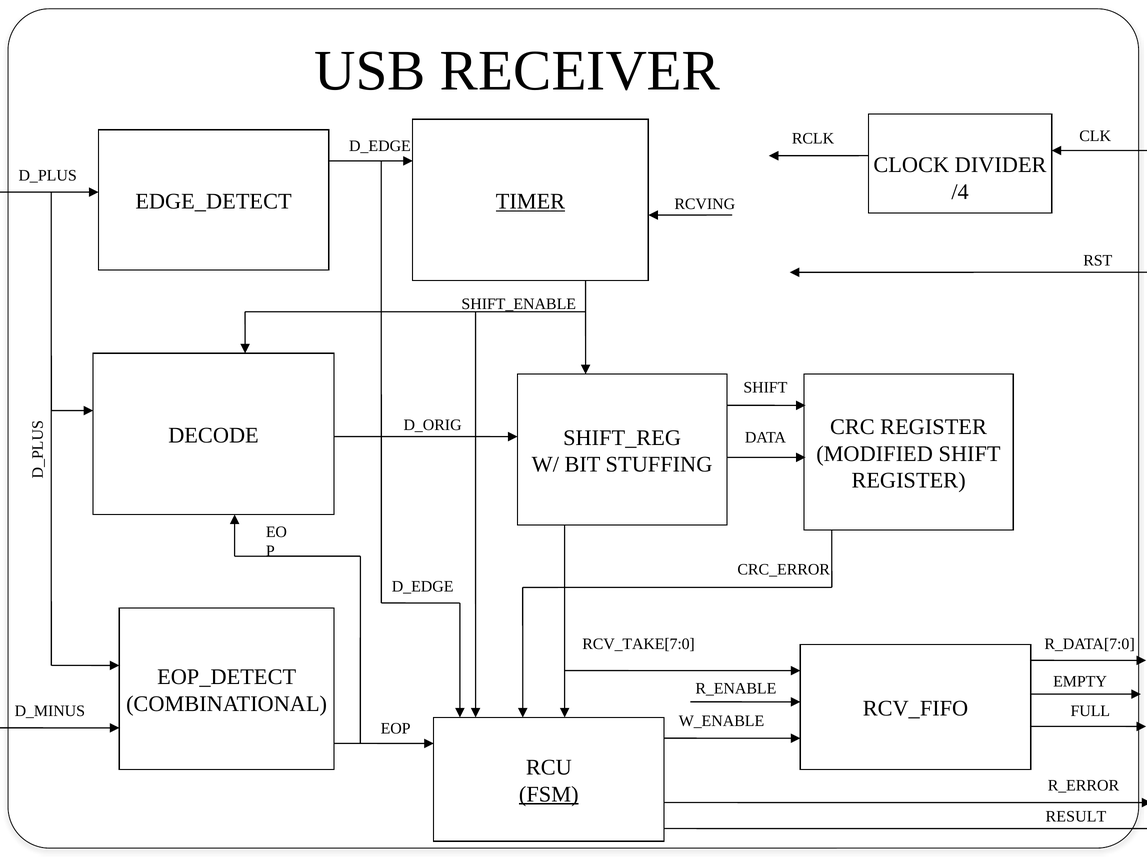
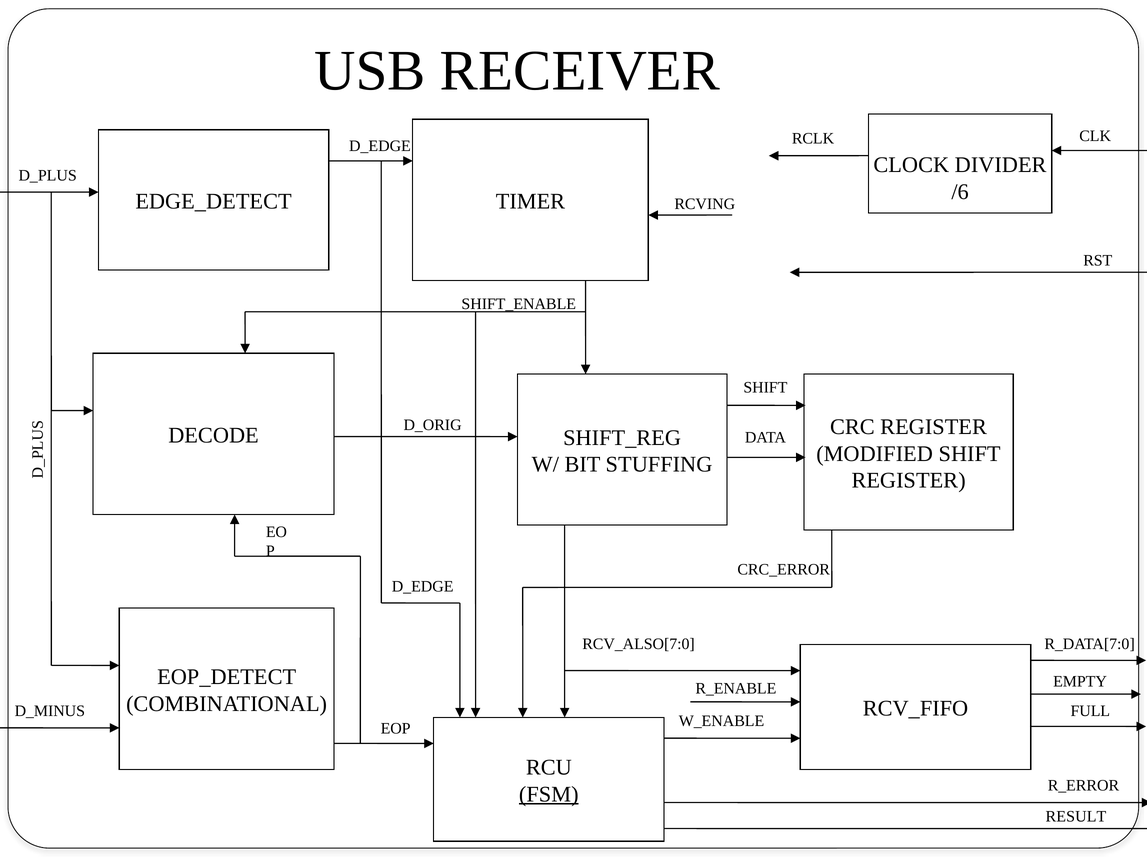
/4: /4 -> /6 (960, 192)
TIMER underline: present -> none (530, 201)
RCV_TAKE[7:0: RCV_TAKE[7:0 -> RCV_ALSO[7:0 (639, 644)
